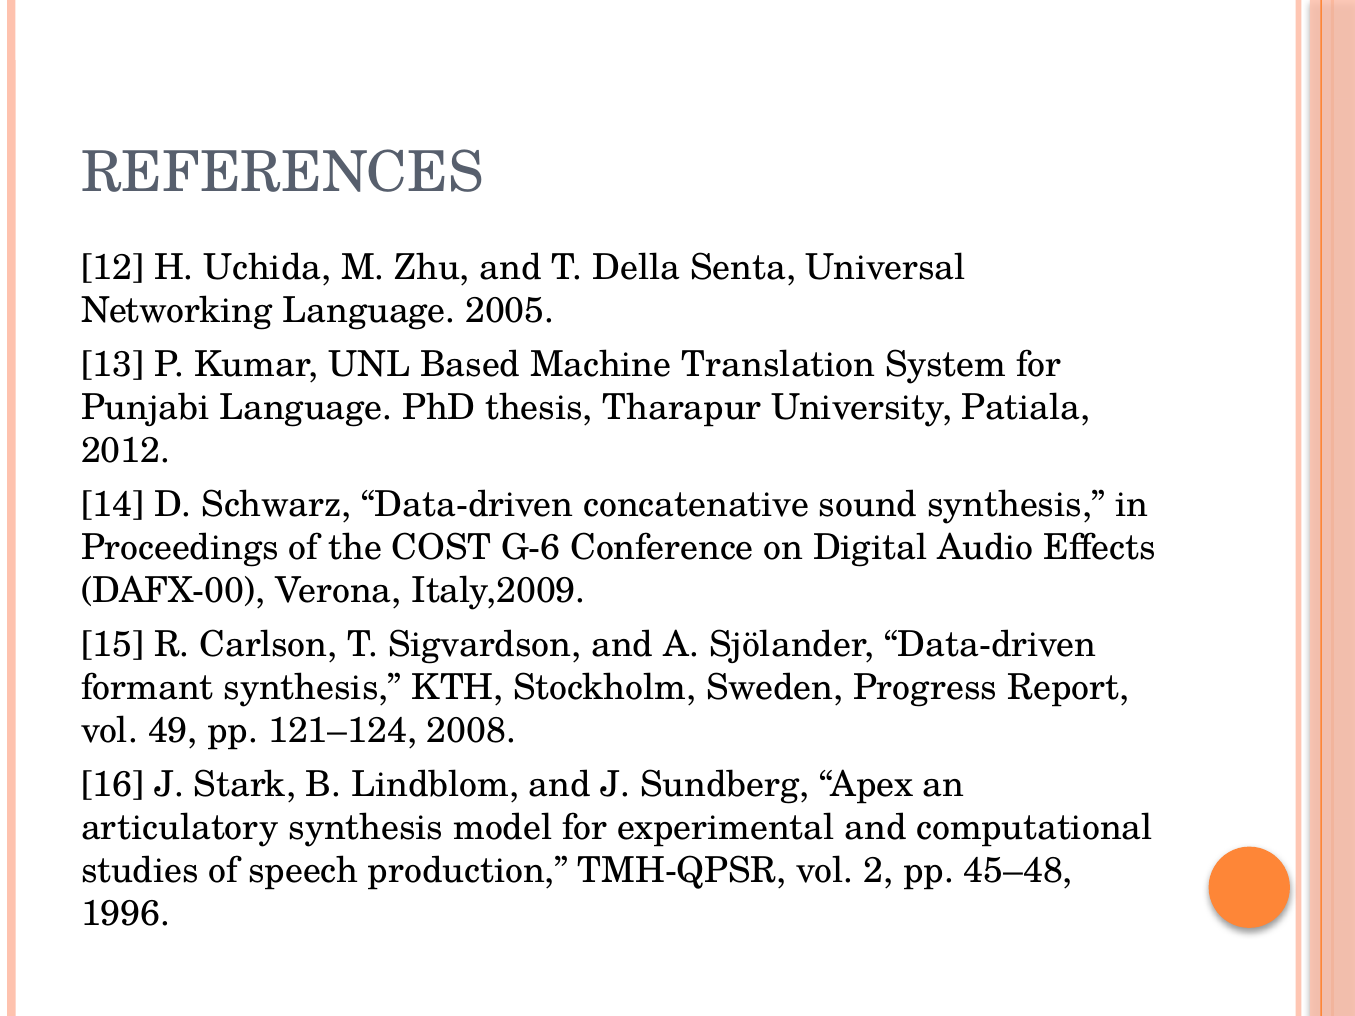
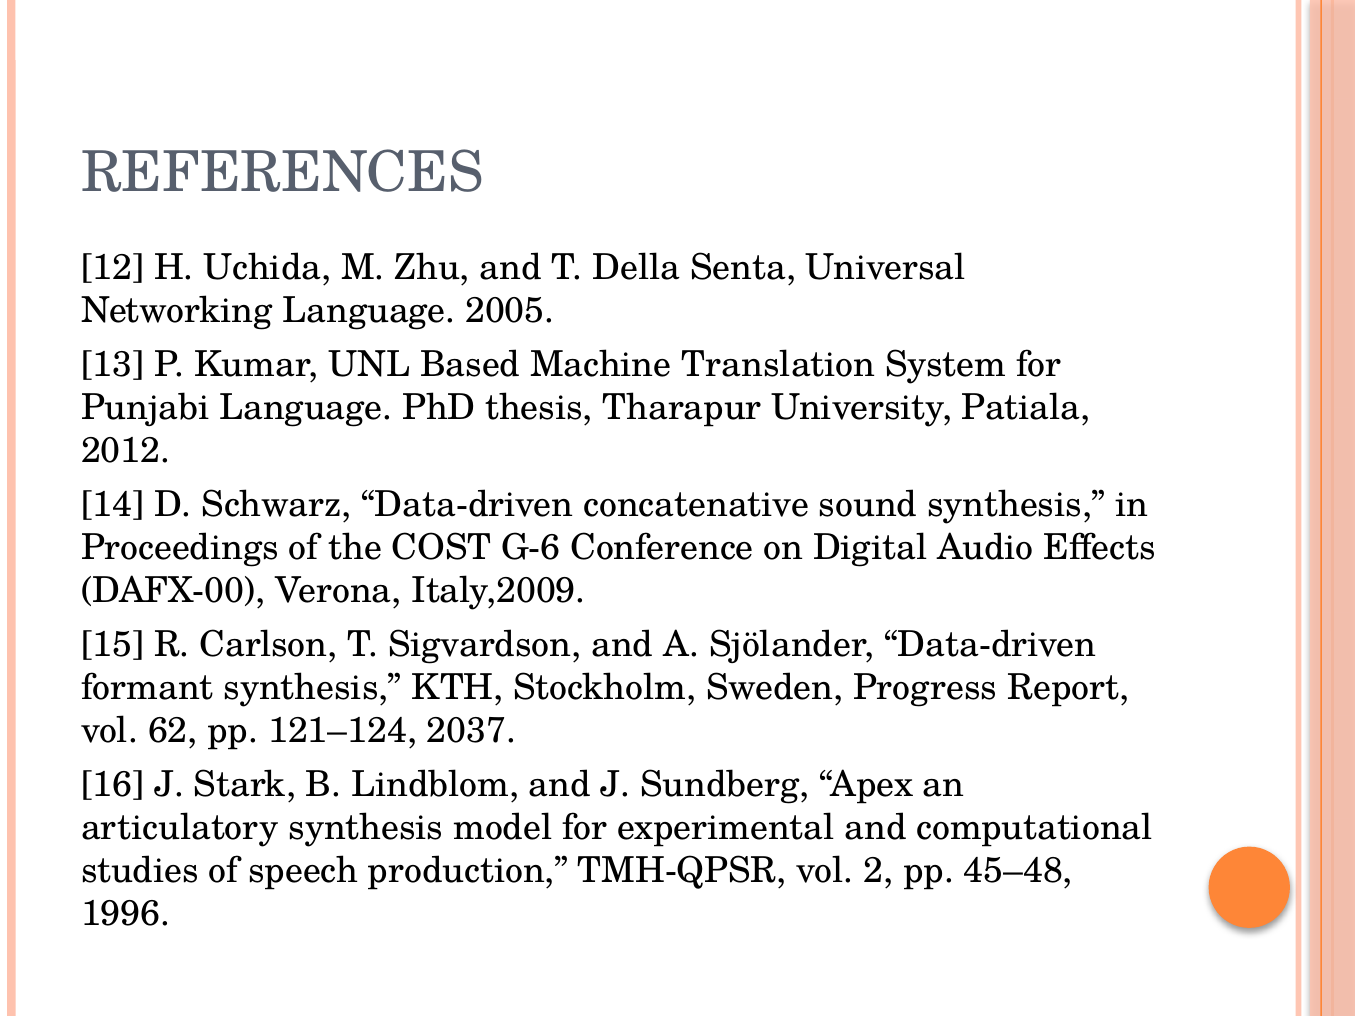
49: 49 -> 62 (173, 731)
2008: 2008 -> 2037 (471, 731)
